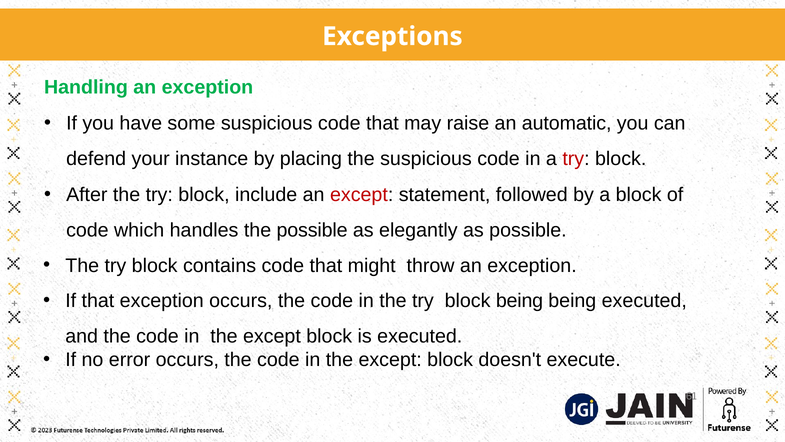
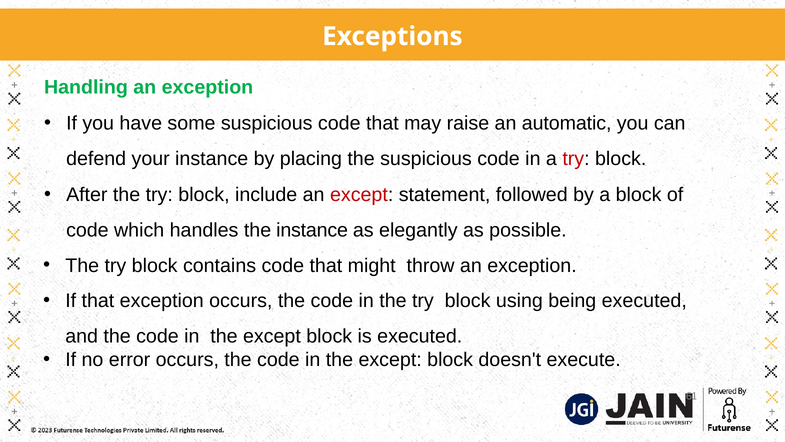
the possible: possible -> instance (312, 230)
block being: being -> using (519, 301)
